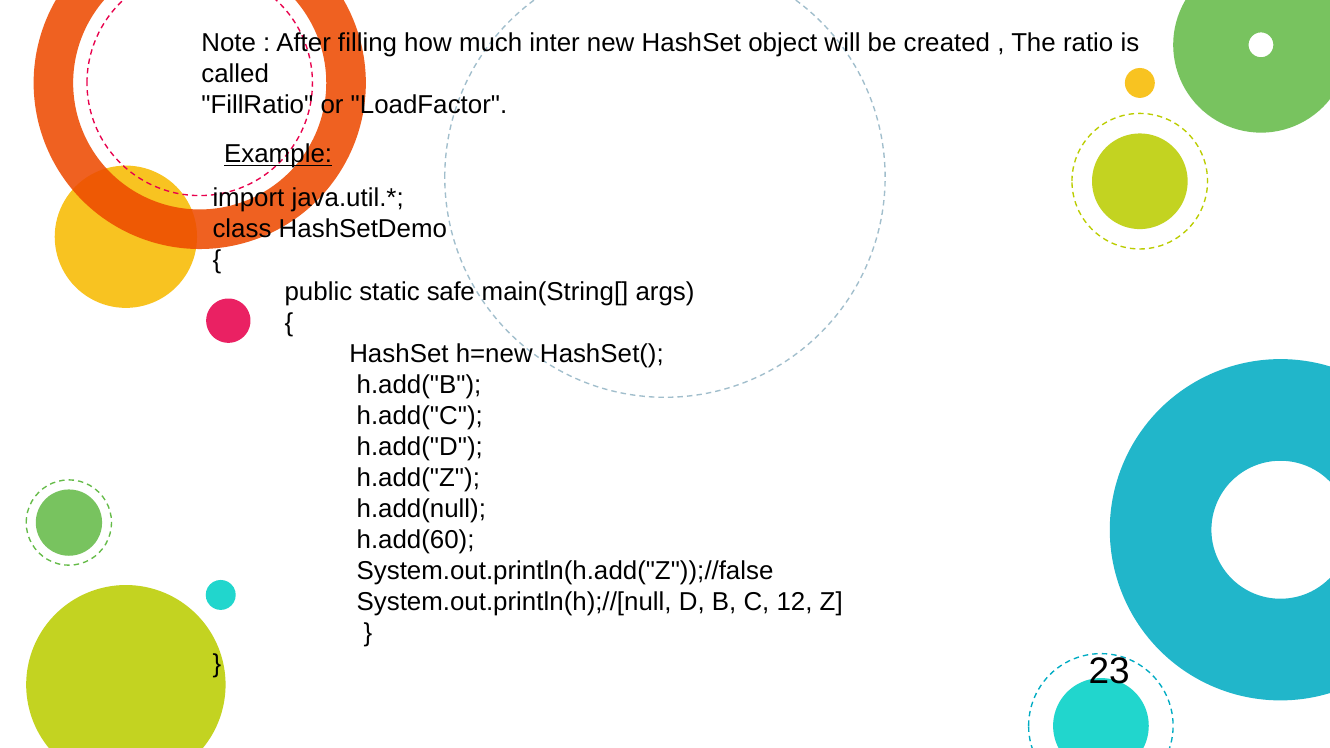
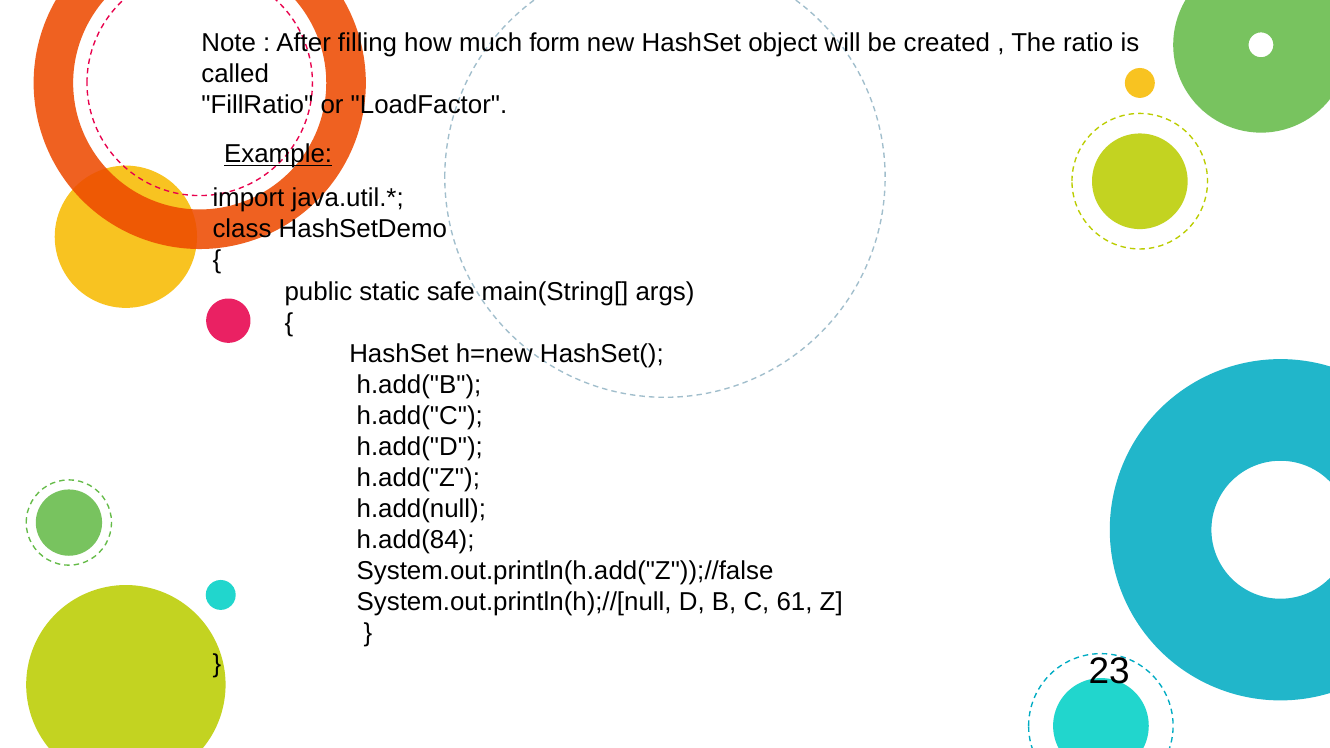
inter: inter -> form (555, 43)
h.add(60: h.add(60 -> h.add(84 (416, 540)
12: 12 -> 61 (795, 602)
